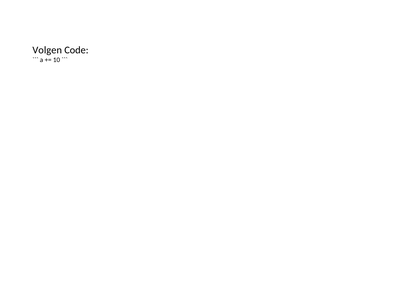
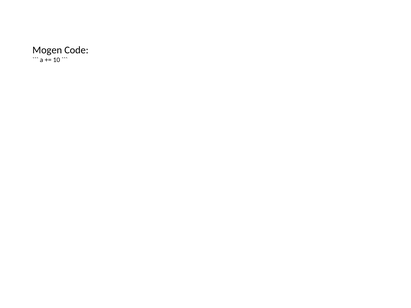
Volgen: Volgen -> Mogen (47, 50)
